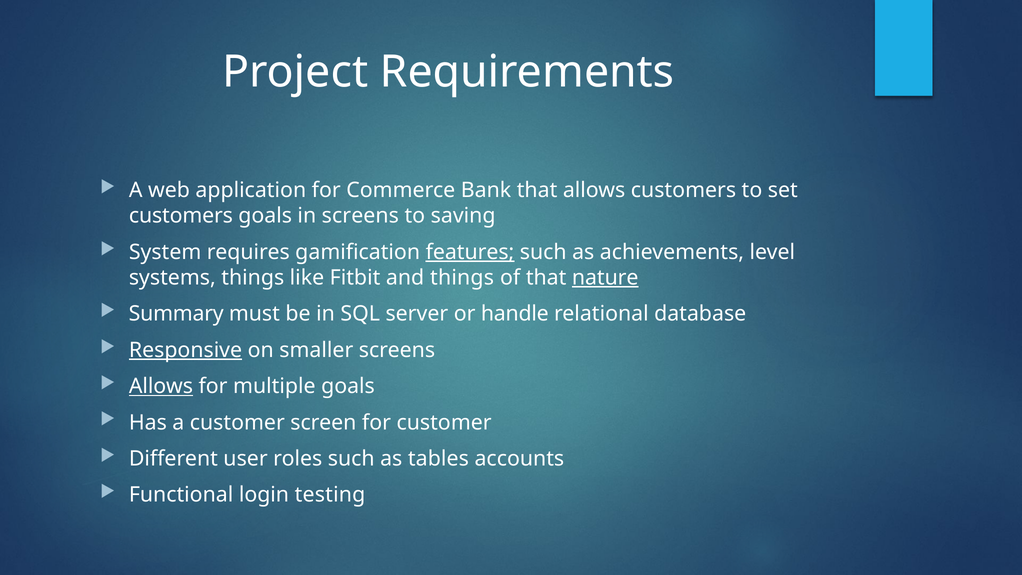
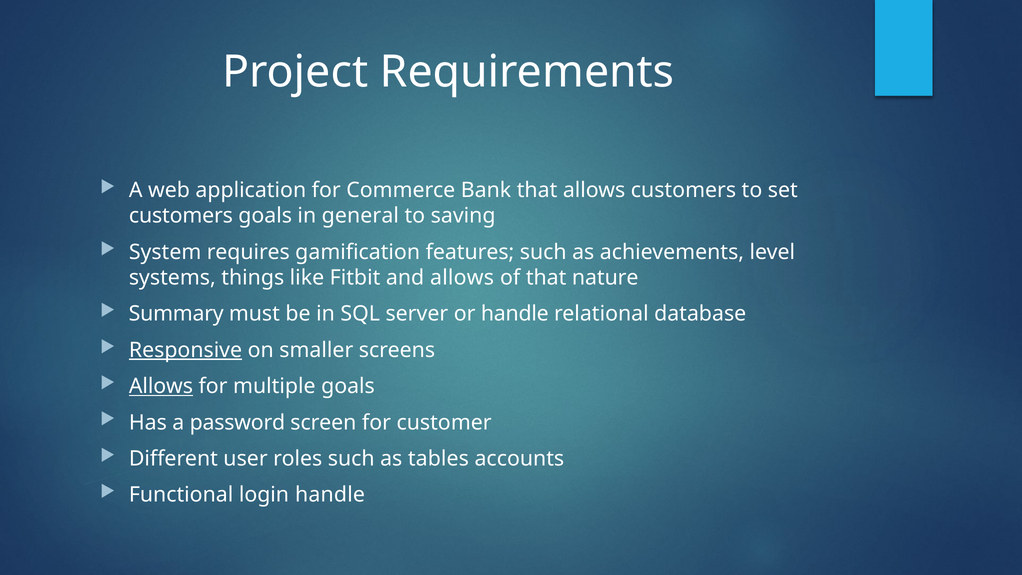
in screens: screens -> general (360, 216)
features underline: present -> none (470, 252)
and things: things -> allows (462, 278)
nature underline: present -> none (605, 278)
a customer: customer -> password (237, 422)
login testing: testing -> handle (330, 495)
